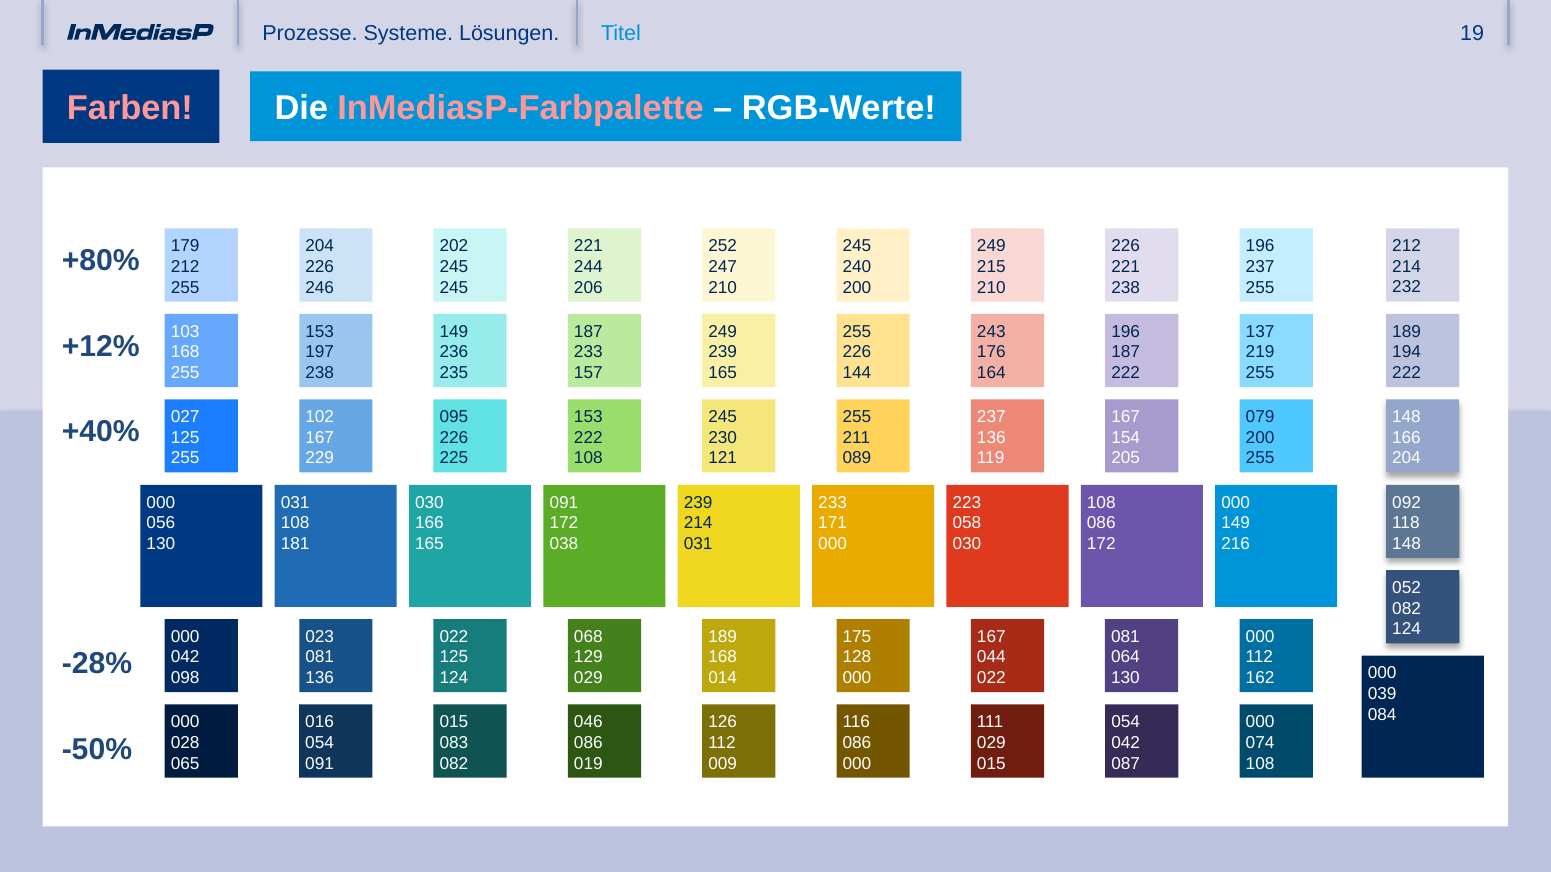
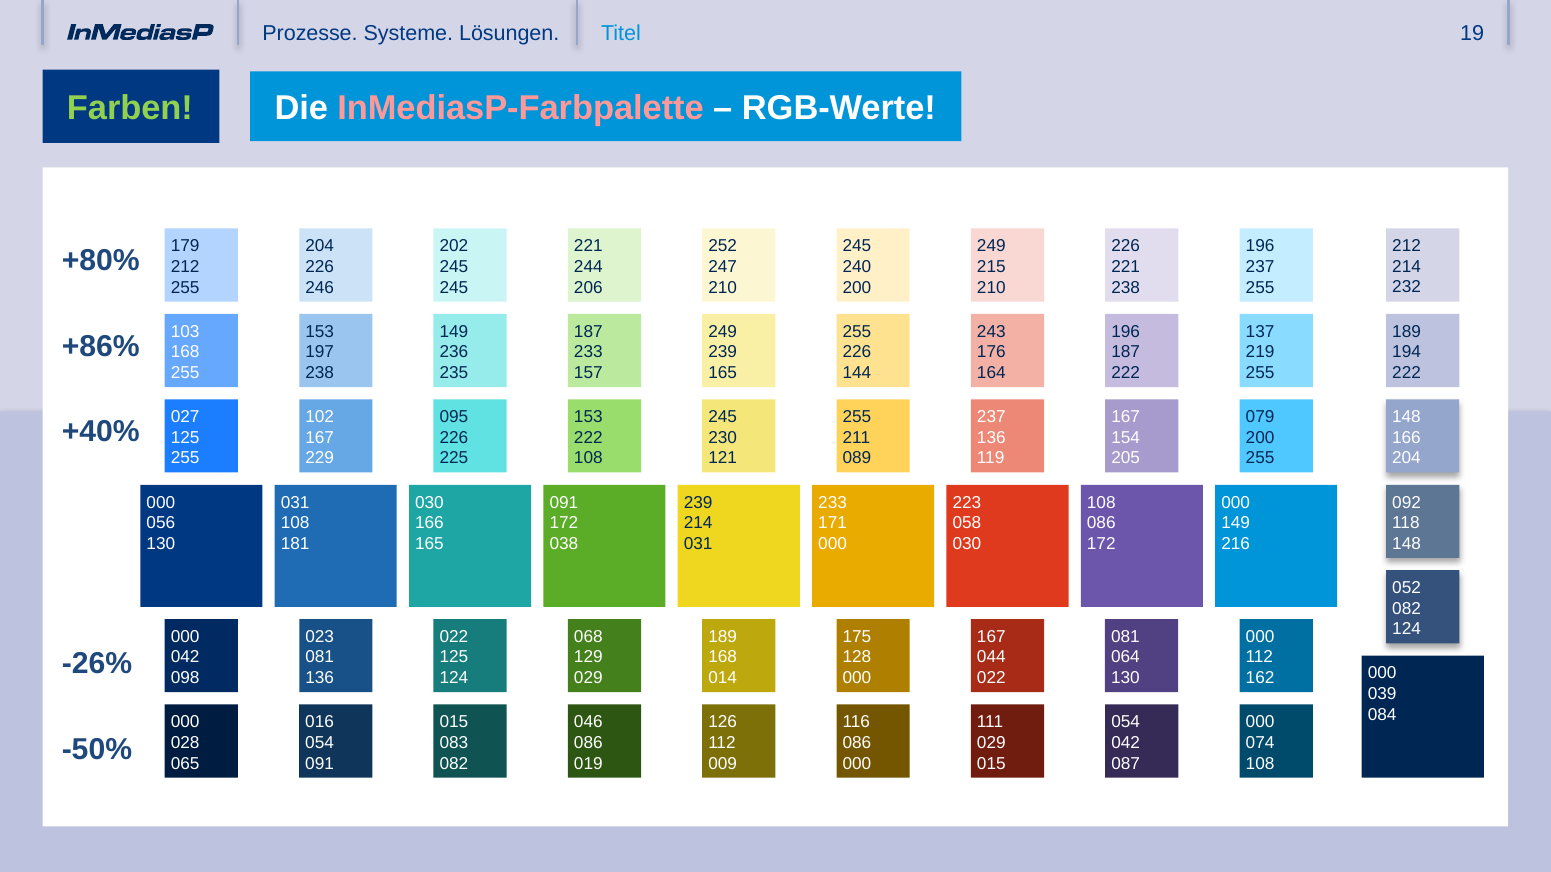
Farben colour: pink -> light green (130, 108)
+12%: +12% -> +86% (101, 347)
-28%: -28% -> -26% (97, 664)
